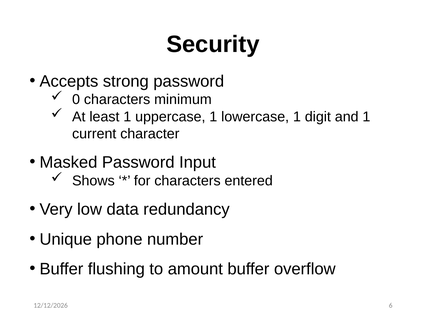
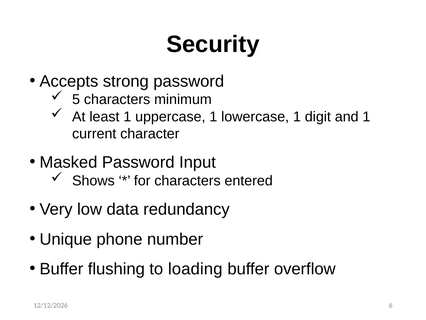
0: 0 -> 5 (76, 99)
amount: amount -> loading (195, 269)
